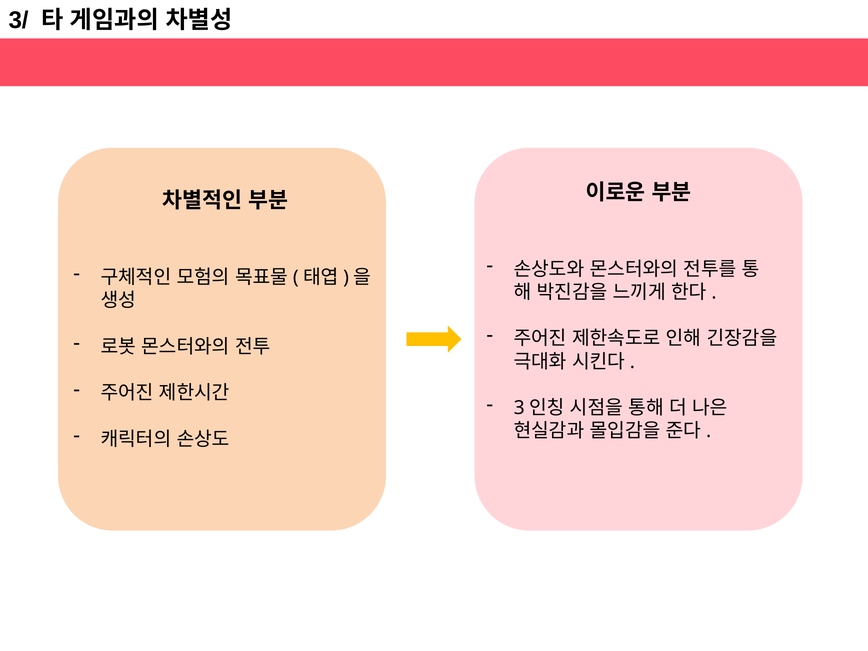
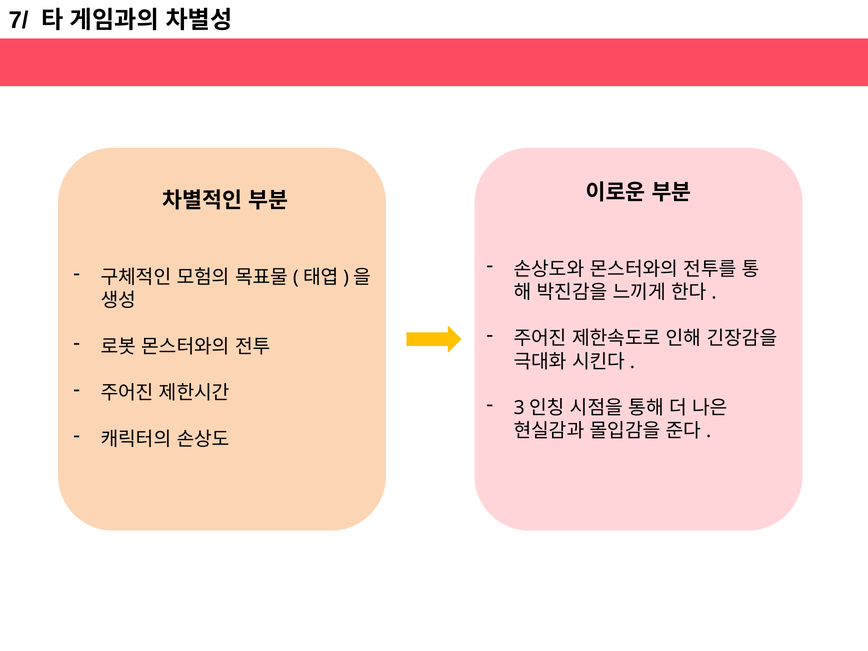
3/: 3/ -> 7/ (19, 20)
